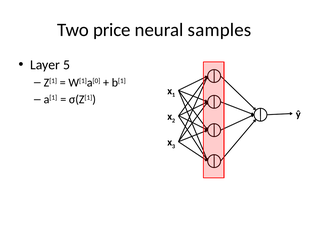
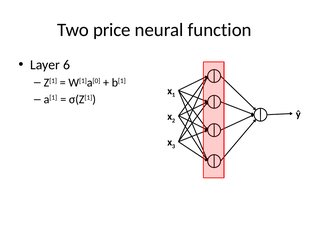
samples: samples -> function (220, 30)
5: 5 -> 6 (66, 65)
